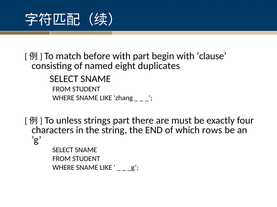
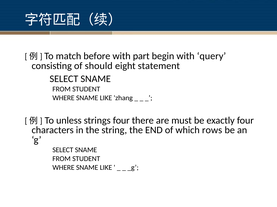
clause: clause -> query (211, 56)
named: named -> should (99, 66)
duplicates: duplicates -> statement (159, 66)
strings part: part -> four (121, 121)
